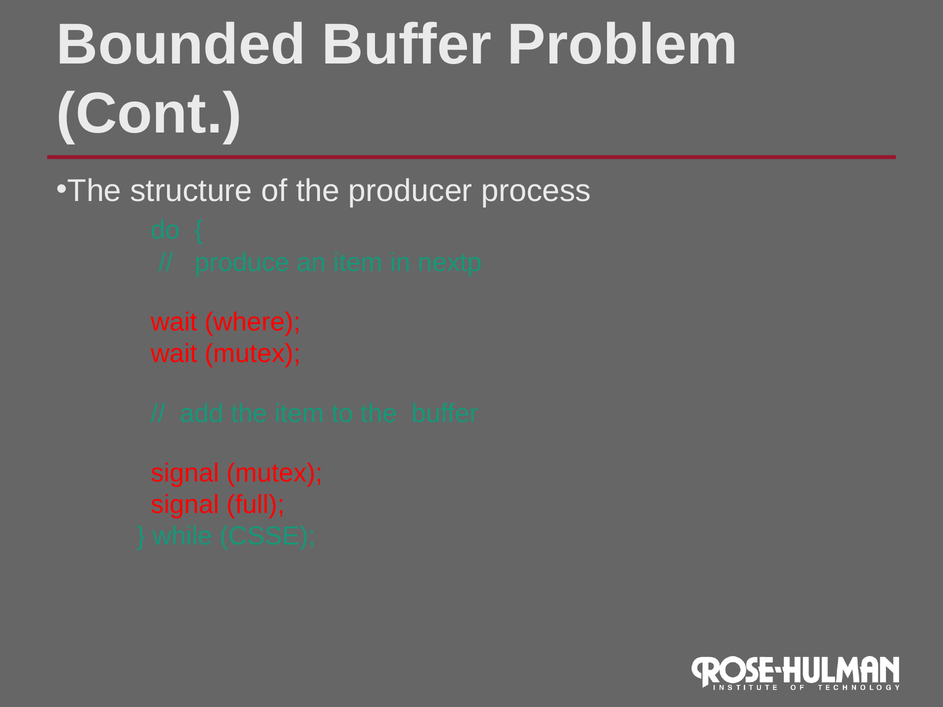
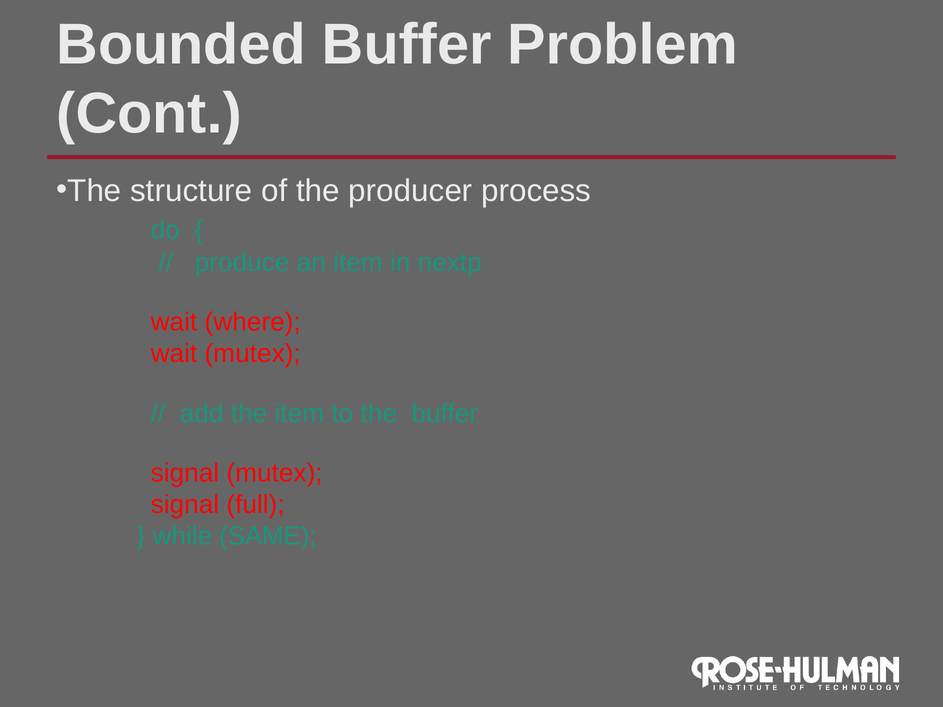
CSSE: CSSE -> SAME (268, 536)
